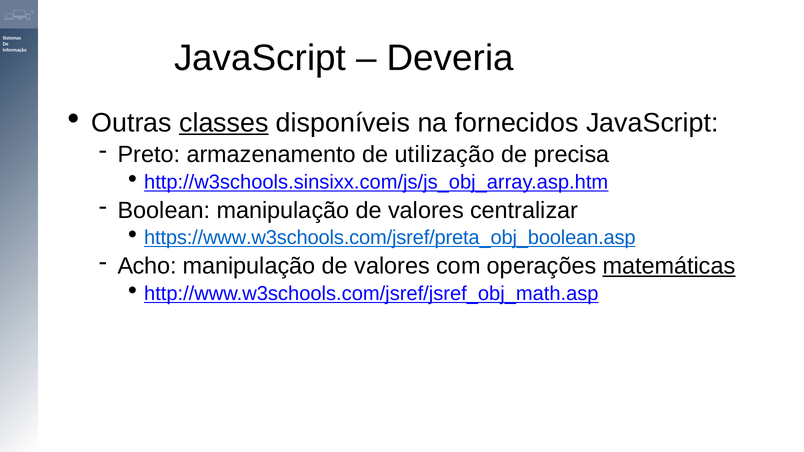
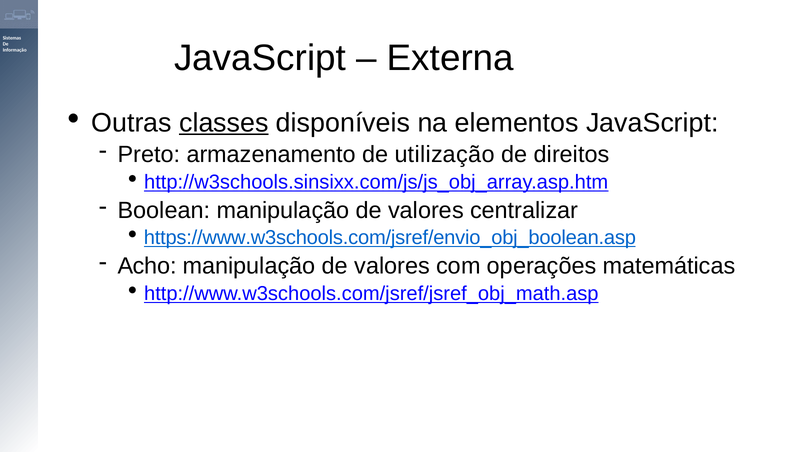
Deveria: Deveria -> Externa (450, 58)
fornecidos: fornecidos -> elementos (517, 123)
precisa: precisa -> direitos (572, 155)
https://www.w3schools.com/jsref/preta_obj_boolean.asp: https://www.w3schools.com/jsref/preta_obj_boolean.asp -> https://www.w3schools.com/jsref/envio_obj_boolean.asp (390, 238)
matemáticas underline: present -> none (669, 266)
